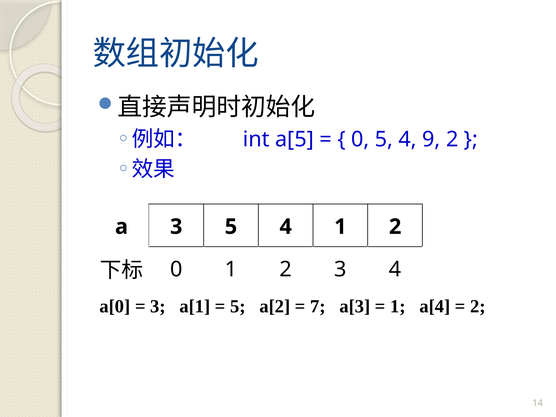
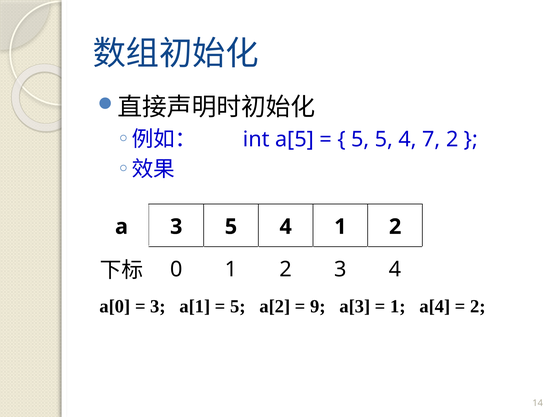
0: 0 -> 5 (360, 139)
9: 9 -> 7 (431, 139)
7: 7 -> 9 (318, 306)
